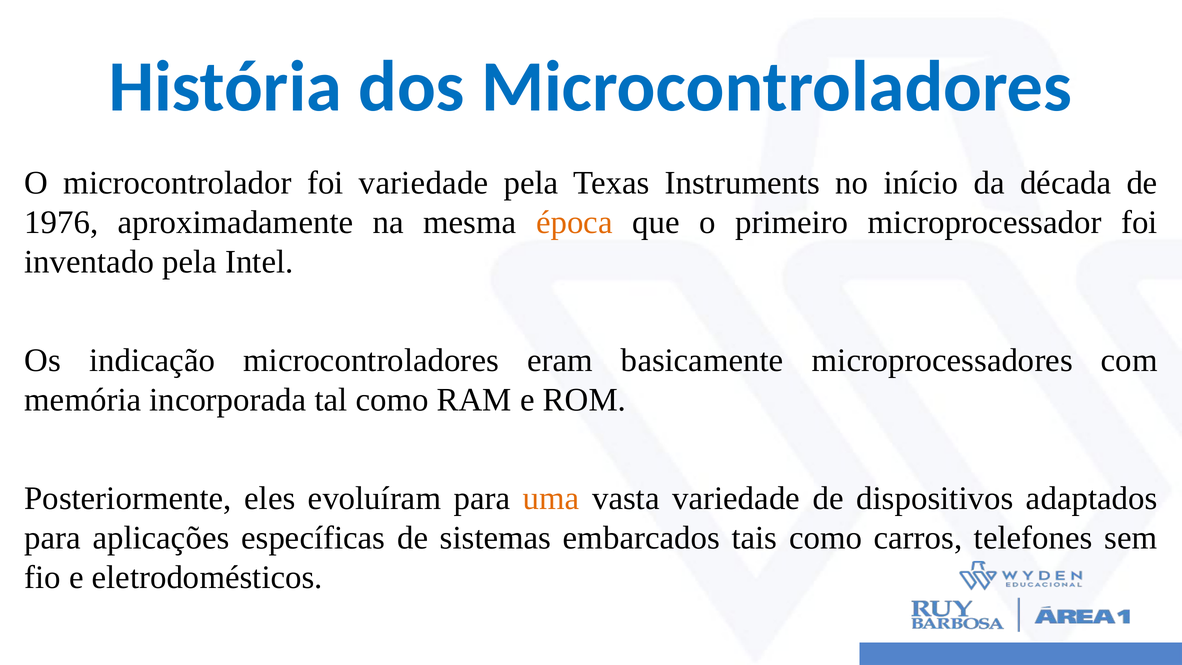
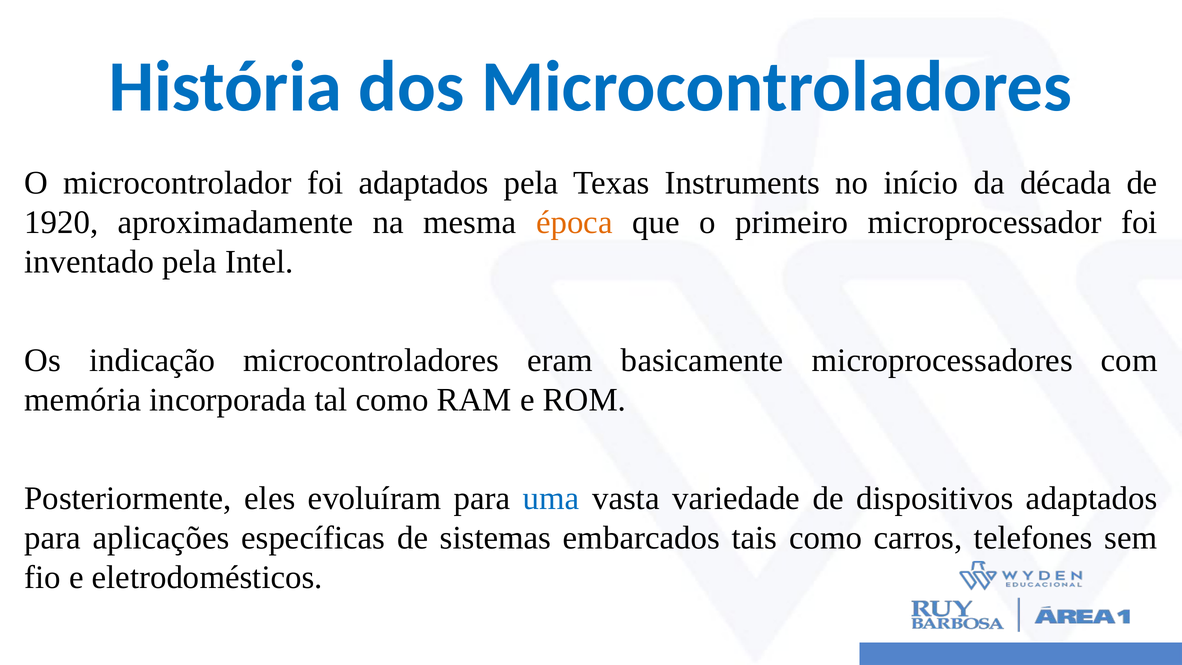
foi variedade: variedade -> adaptados (424, 183)
1976: 1976 -> 1920 (61, 222)
uma colour: orange -> blue (551, 498)
